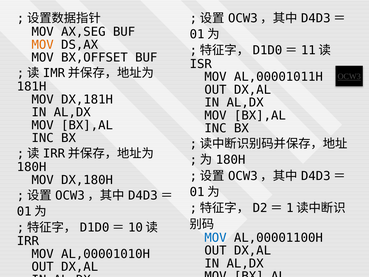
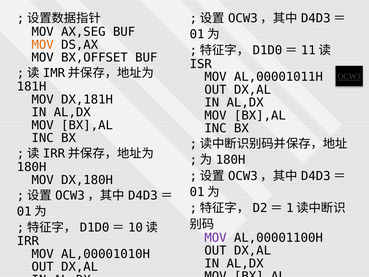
MOV colour: blue -> purple (216, 238)
